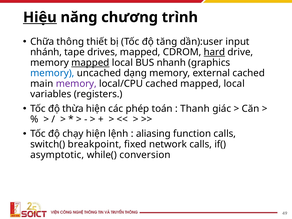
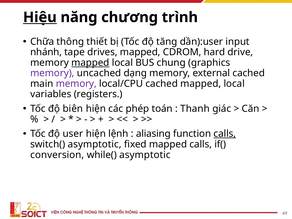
hard underline: present -> none (214, 52)
nhanh: nhanh -> chung (171, 63)
memory colour: blue -> purple (52, 73)
thừa: thừa -> biên (73, 109)
chạy: chạy -> user (73, 134)
calls underline: none -> present (225, 134)
switch( breakpoint: breakpoint -> asymptotic (95, 144)
fixed network: network -> mapped (168, 144)
asymptotic: asymptotic -> conversion (57, 155)
while( conversion: conversion -> asymptotic (145, 155)
